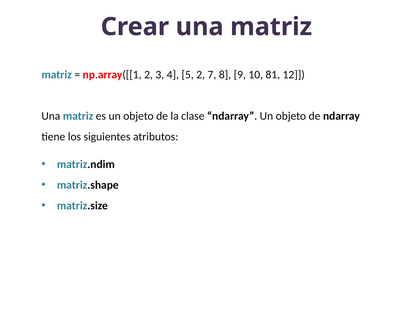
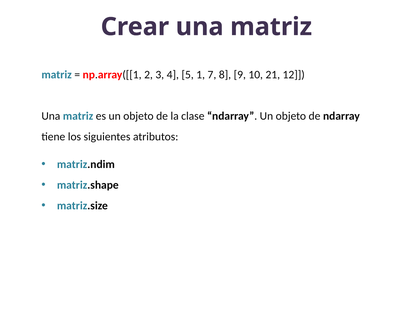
5 2: 2 -> 1 (201, 75)
81: 81 -> 21 (273, 75)
